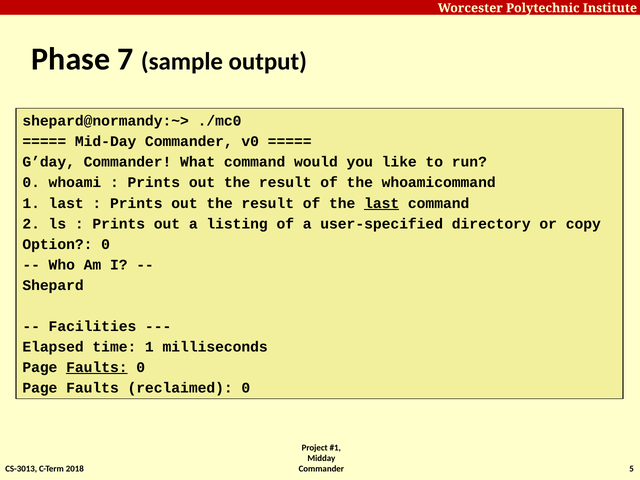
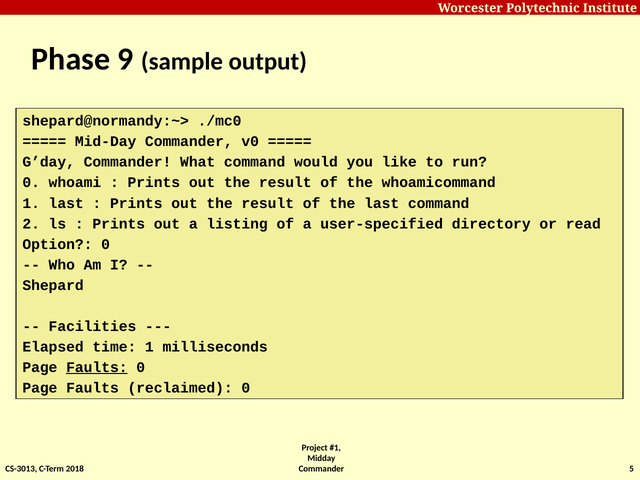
7: 7 -> 9 (125, 59)
last underline: present -> none (382, 203)
copy: copy -> read (583, 224)
